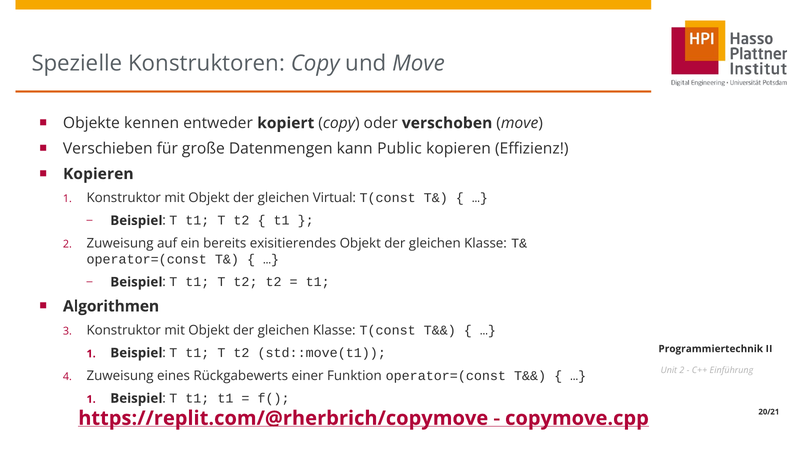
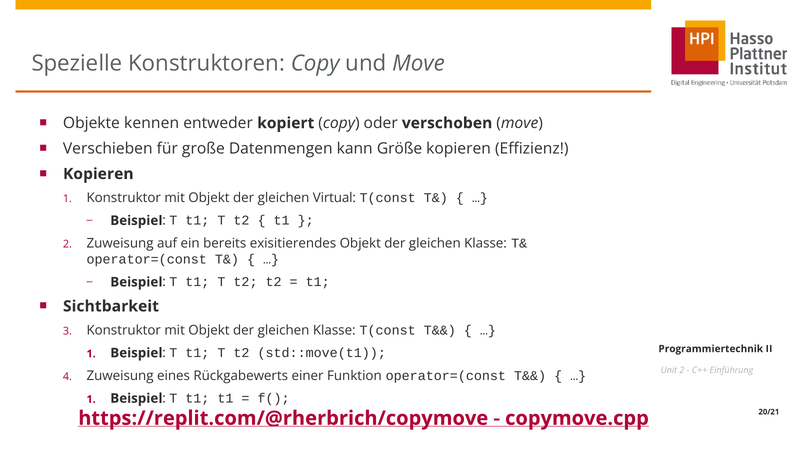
Public: Public -> Größe (400, 149)
Algorithmen: Algorithmen -> Sichtbarkeit (111, 307)
